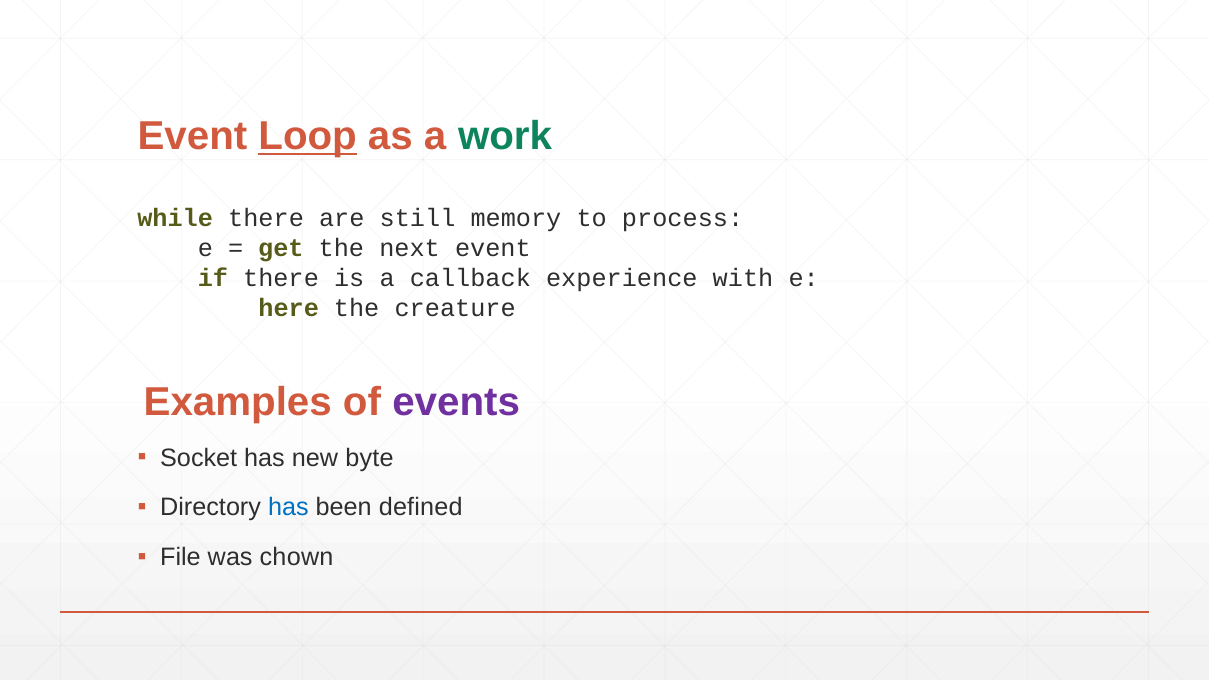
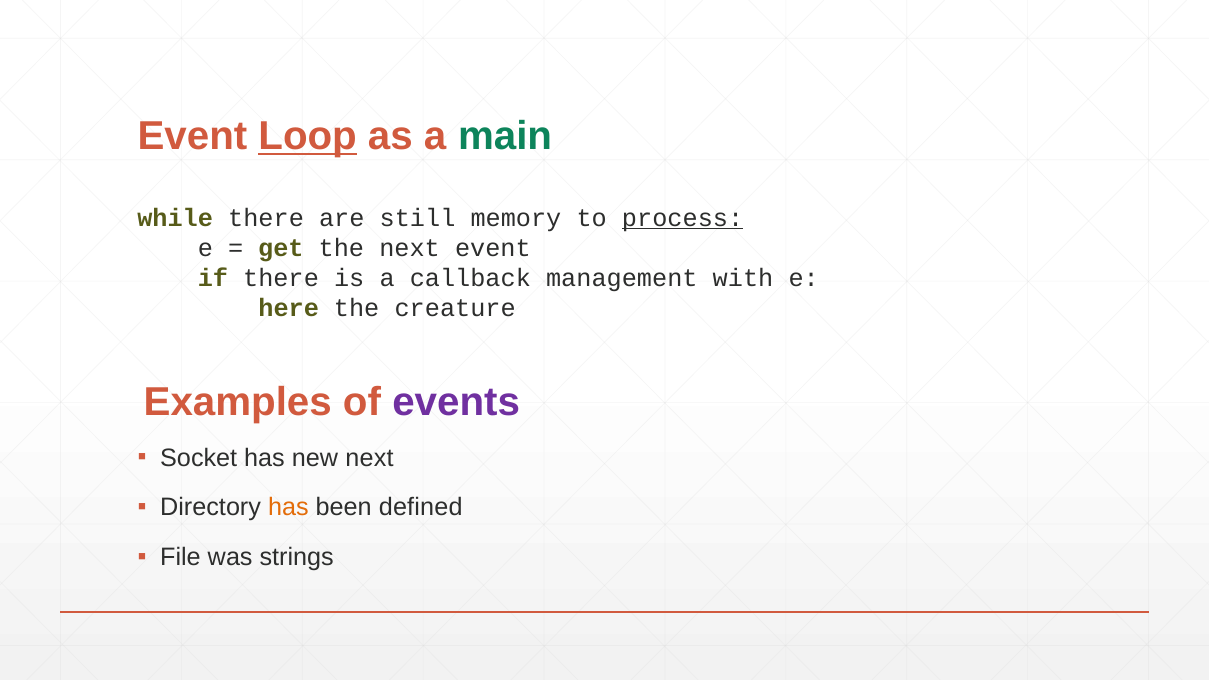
work: work -> main (505, 137)
process underline: none -> present (683, 218)
experience: experience -> management (622, 278)
new byte: byte -> next (370, 458)
has colour: blue -> orange (288, 508)
chown: chown -> strings (297, 557)
